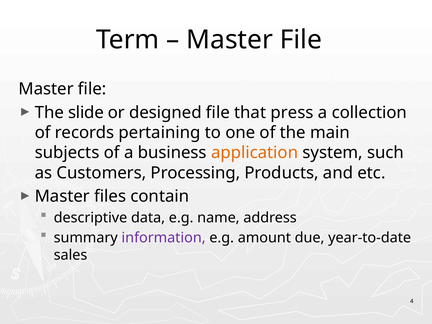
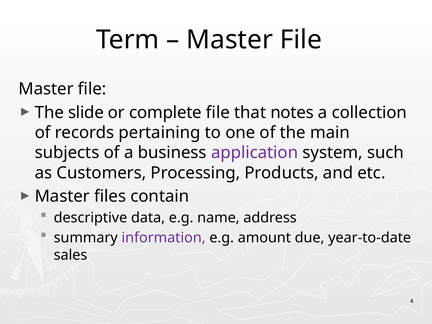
designed: designed -> complete (166, 112)
press: press -> notes (292, 112)
application colour: orange -> purple (255, 153)
